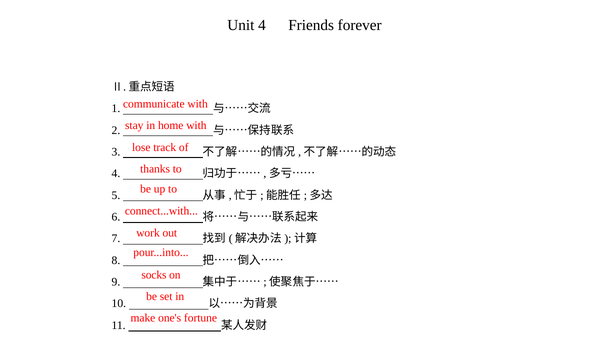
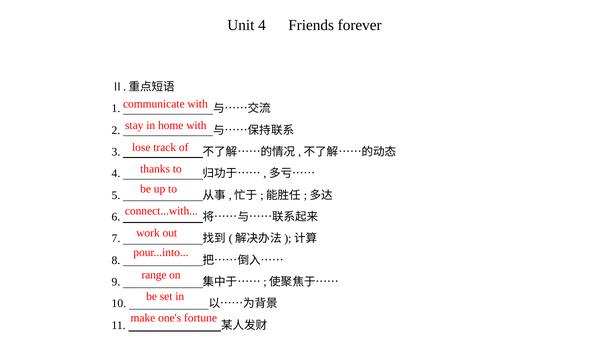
socks: socks -> range (154, 275)
